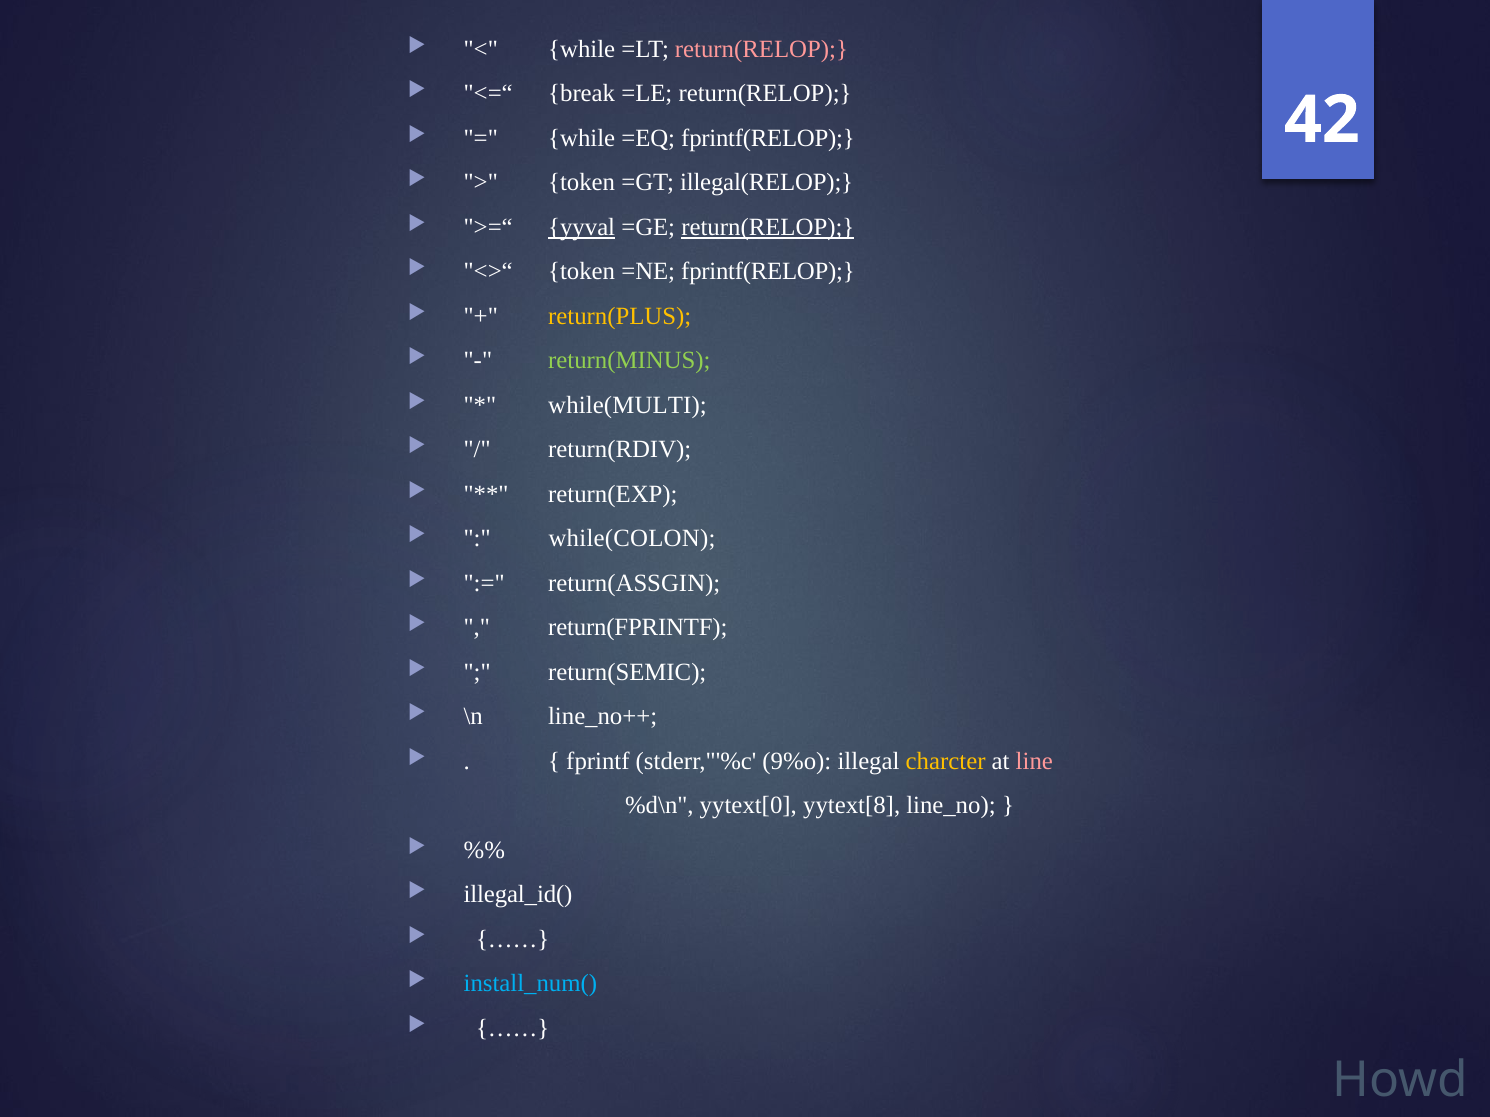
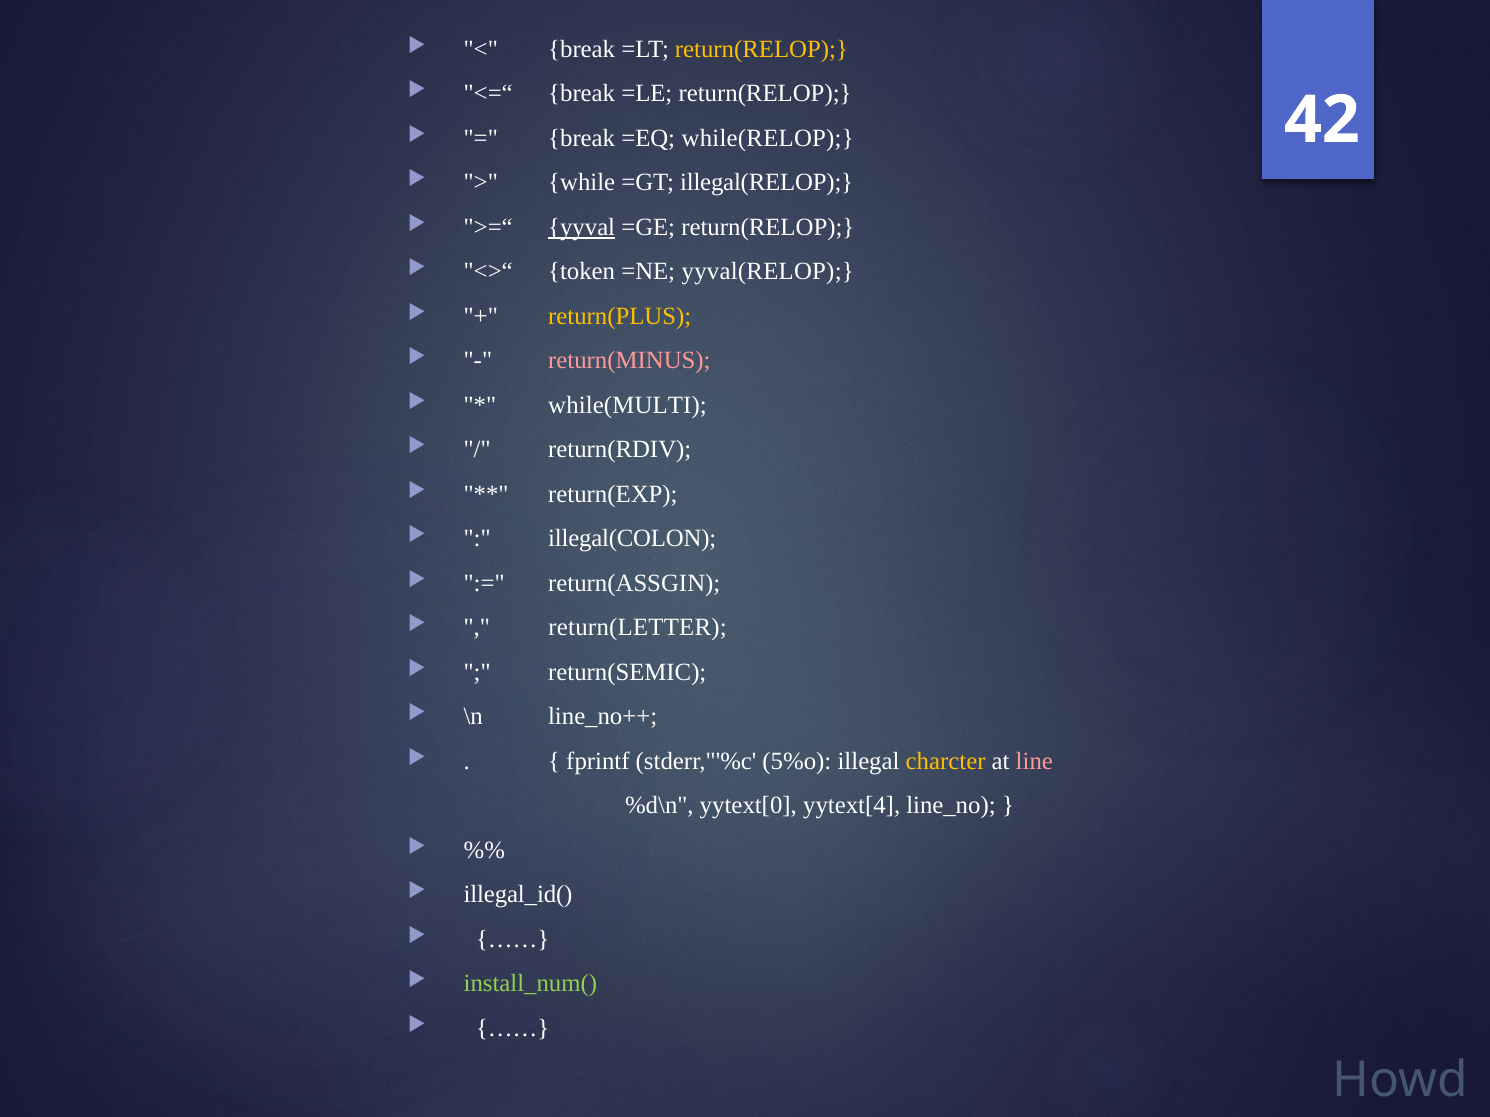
while: while -> break (582, 49)
return(RELOP colour: pink -> yellow (761, 49)
while: while -> break (582, 138)
=EQ fprintf(RELOP: fprintf(RELOP -> while(RELOP (768, 138)
token: token -> while (582, 183)
return(RELOP underline: present -> none (768, 227)
=NE fprintf(RELOP: fprintf(RELOP -> yyval(RELOP (768, 272)
return(MINUS colour: light green -> pink (629, 361)
while(COLON: while(COLON -> illegal(COLON (632, 539)
return(FPRINTF: return(FPRINTF -> return(LETTER (638, 628)
9%o: 9%o -> 5%o (797, 762)
yytext[8: yytext[8 -> yytext[4 (852, 806)
install_num( colour: light blue -> light green (530, 984)
